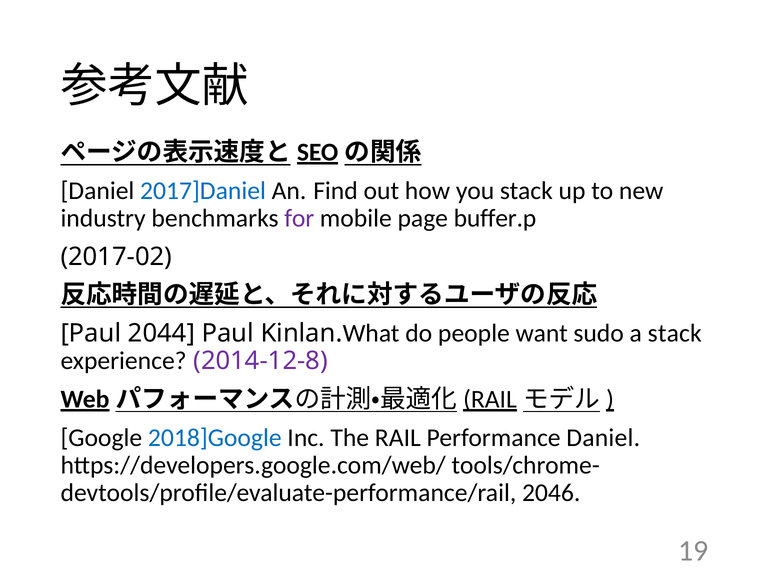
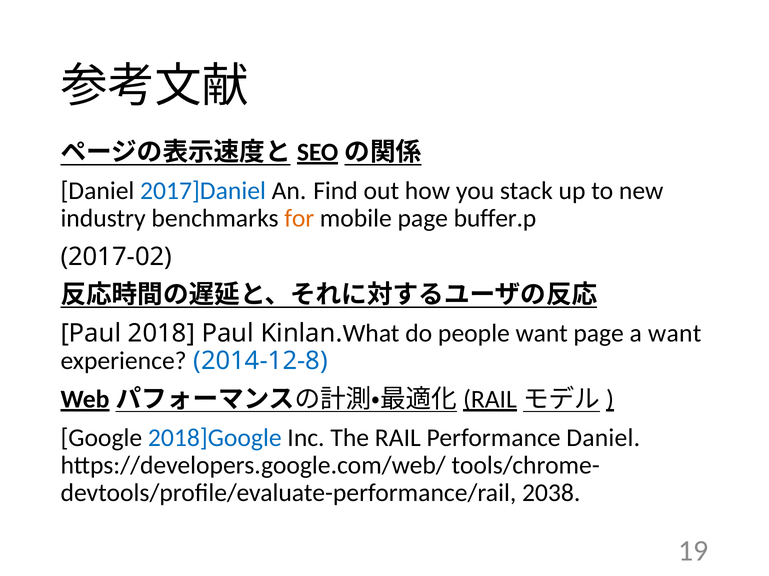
for colour: purple -> orange (299, 219)
2044: 2044 -> 2018 (161, 334)
want sudo: sudo -> page (599, 334)
a stack: stack -> want (675, 334)
2014-12-8 colour: purple -> blue (261, 361)
2046: 2046 -> 2038 (551, 493)
